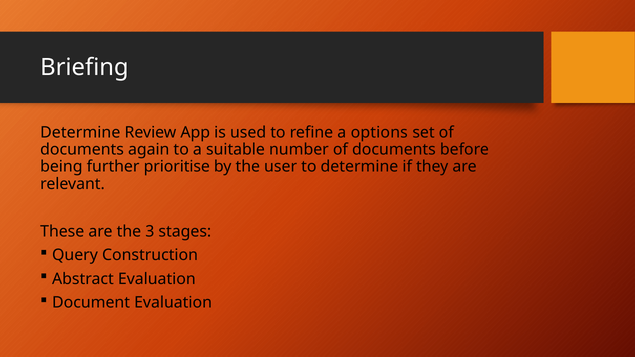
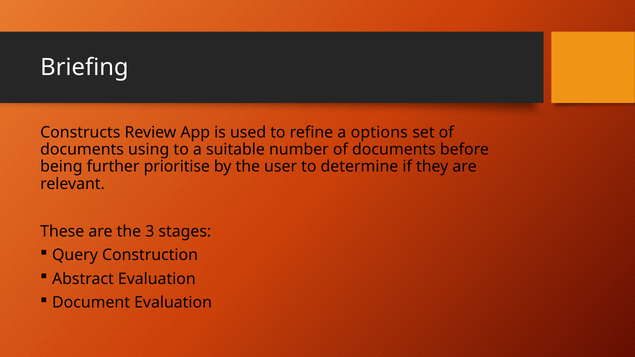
Determine: Determine -> Constructs (80, 133)
again: again -> using (149, 150)
